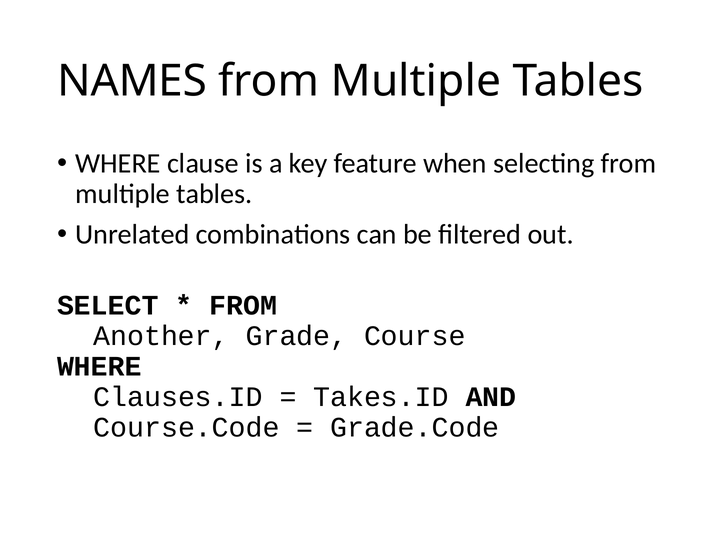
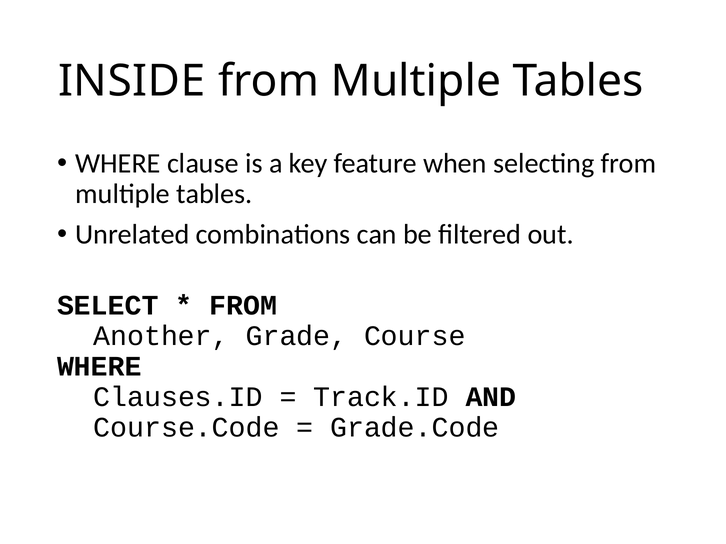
NAMES: NAMES -> INSIDE (132, 81)
Takes.ID: Takes.ID -> Track.ID (381, 397)
